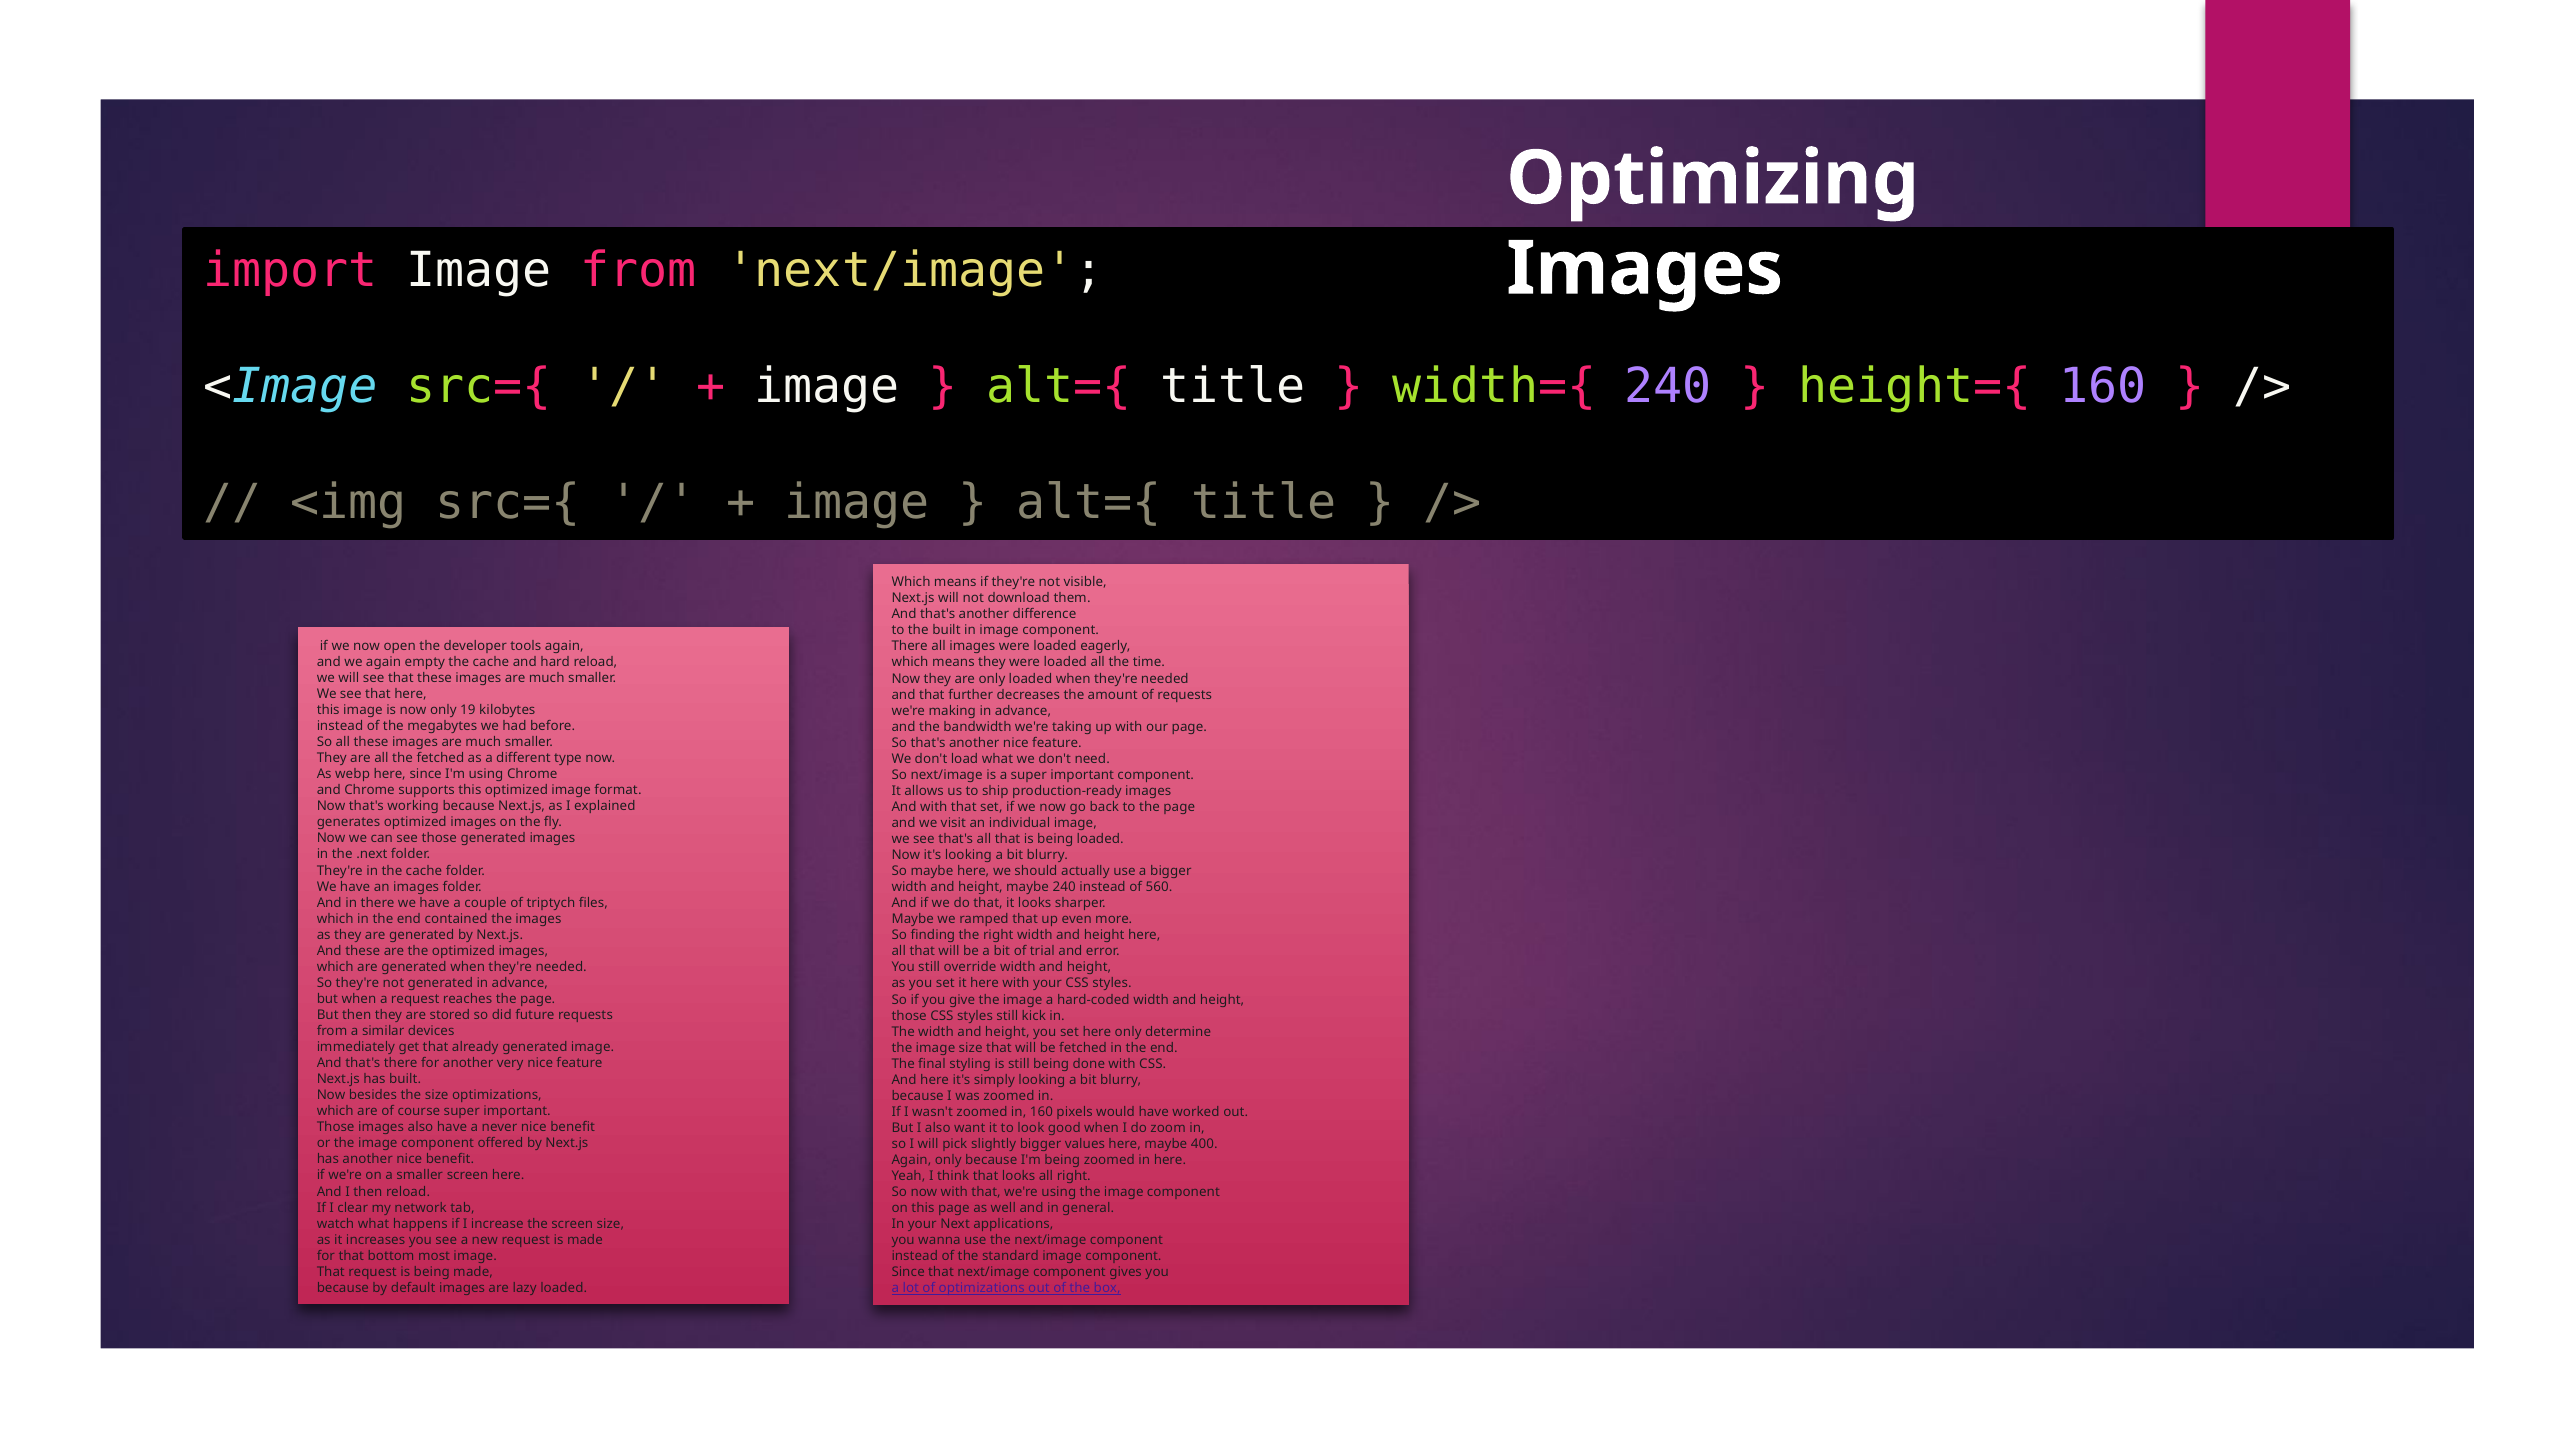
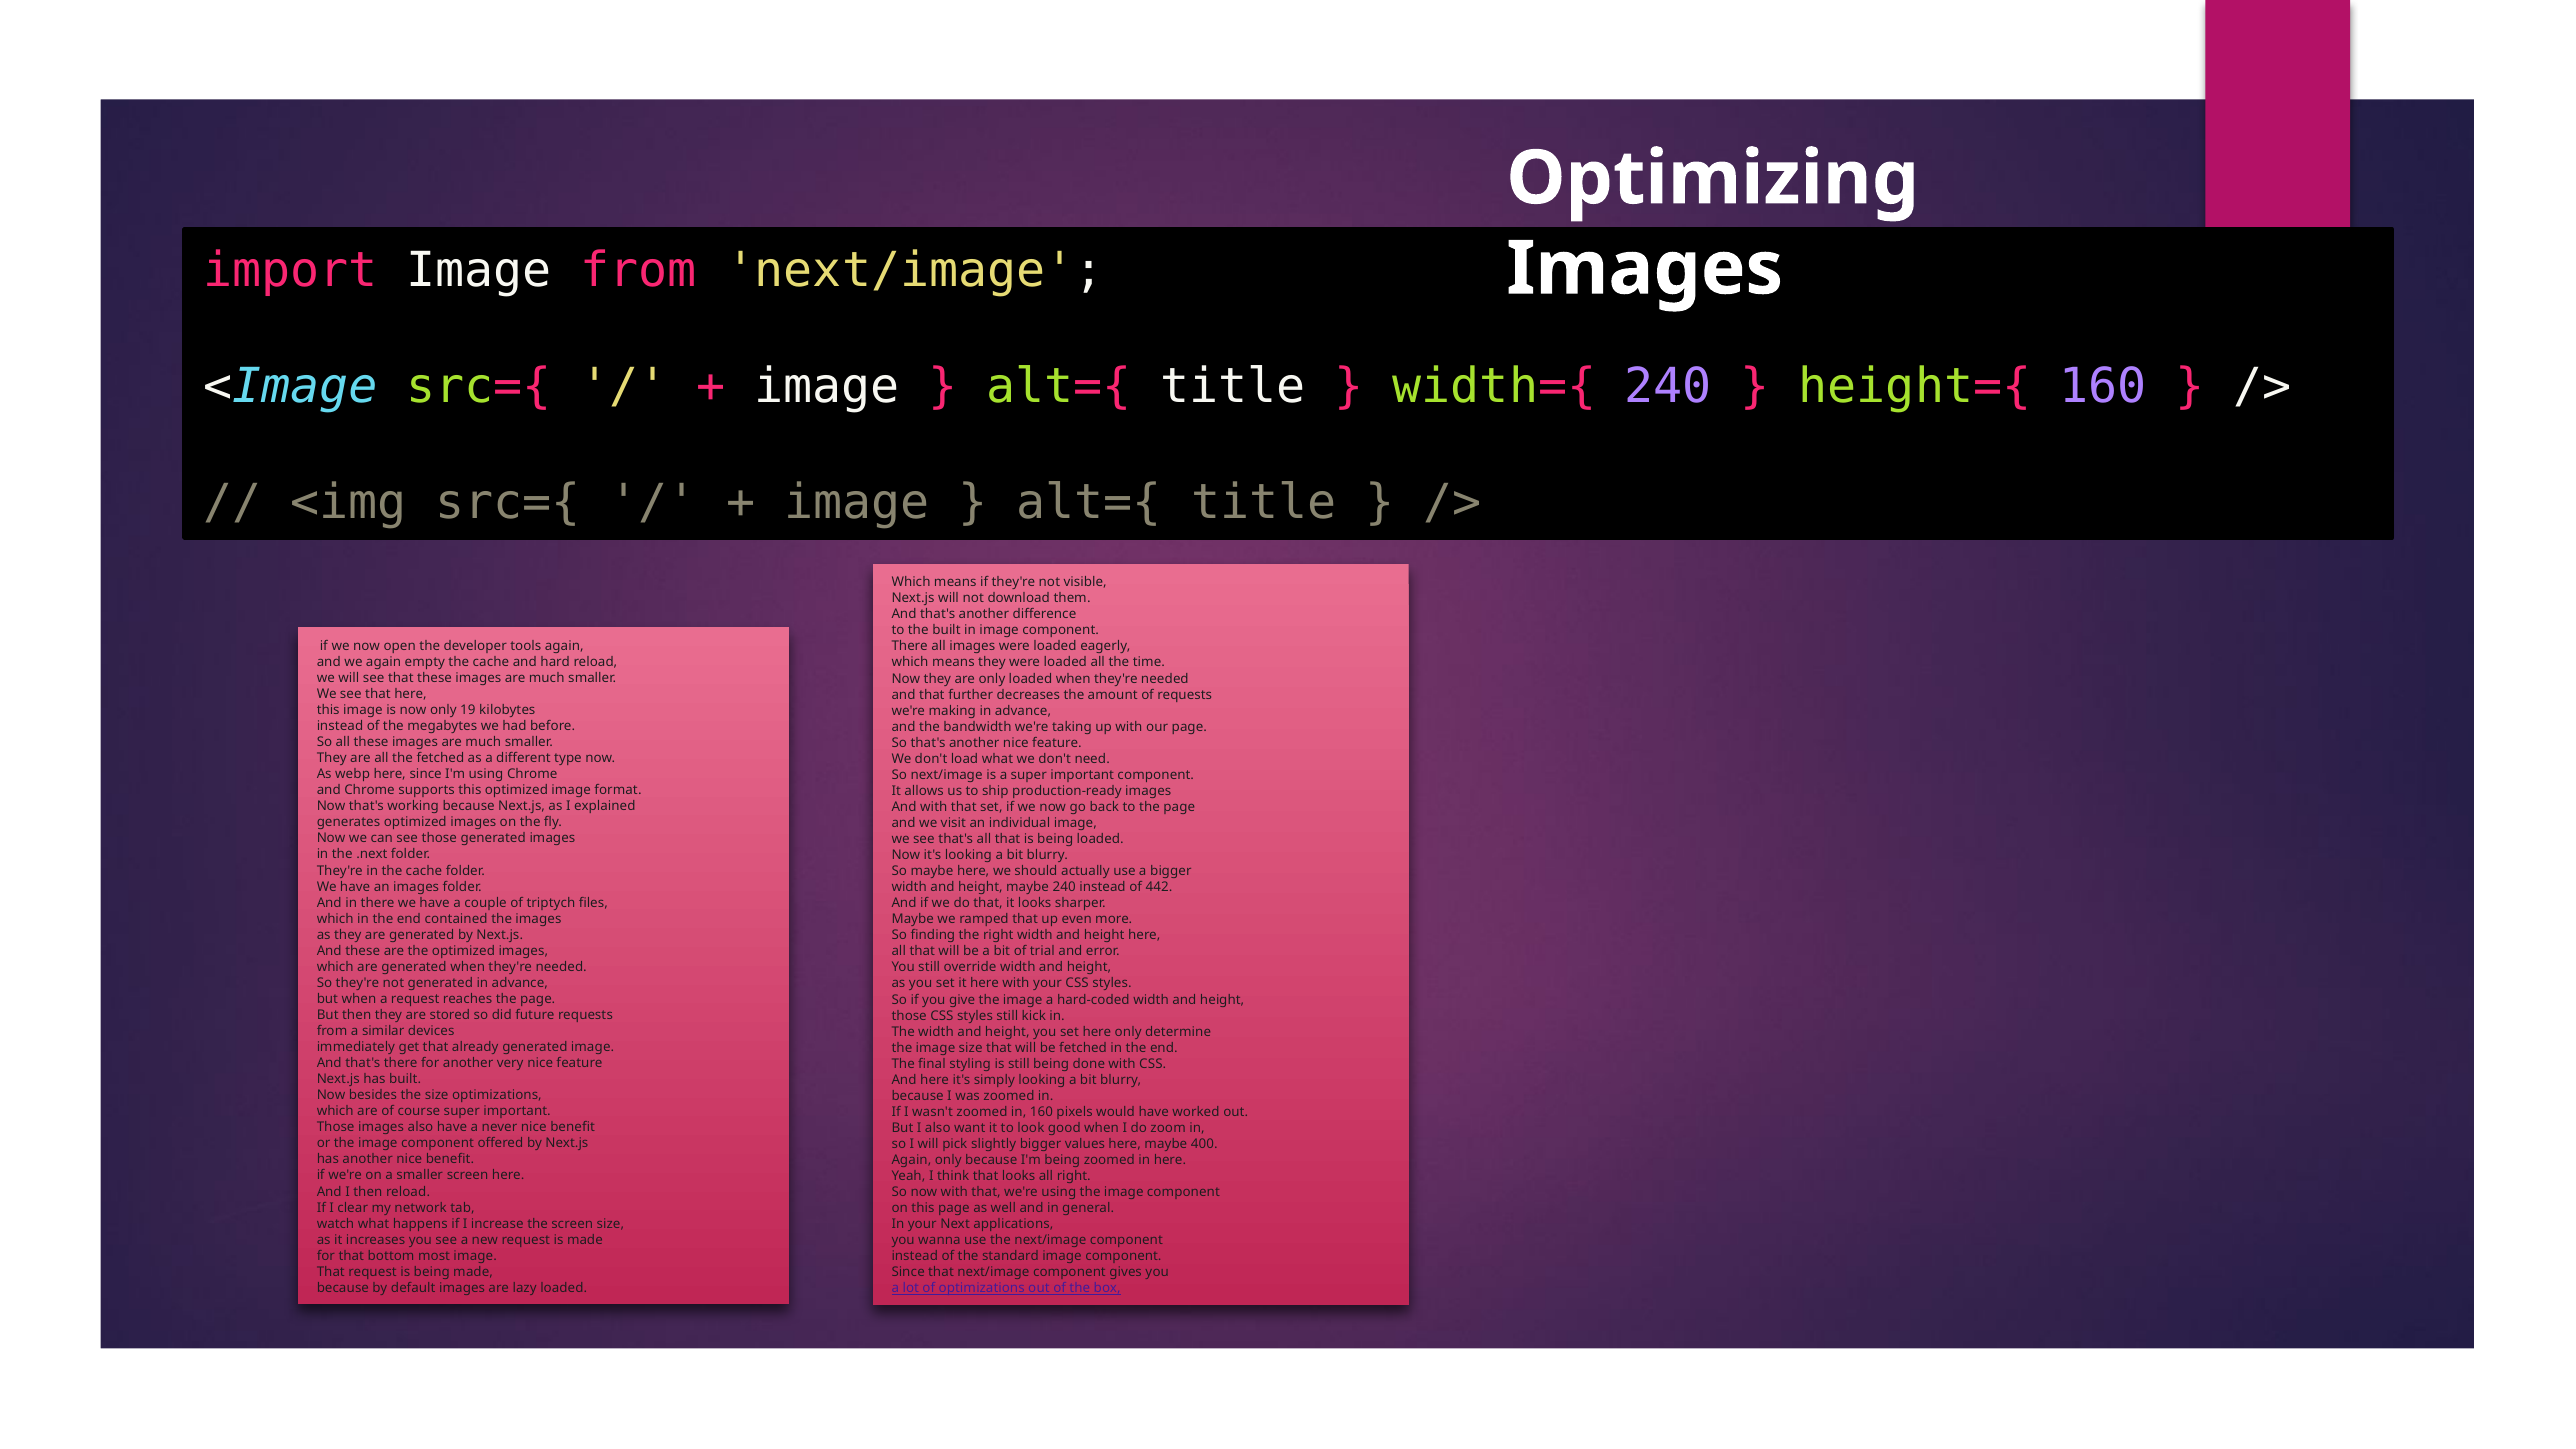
560: 560 -> 442 (1159, 887)
